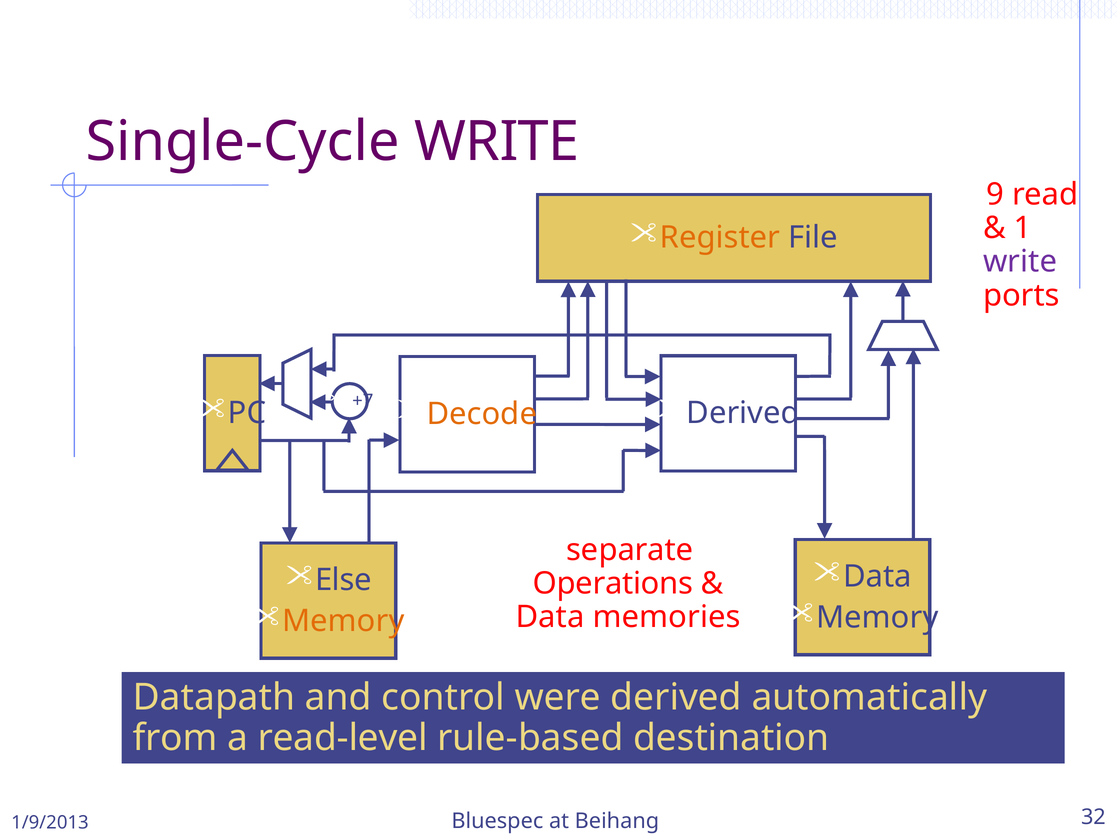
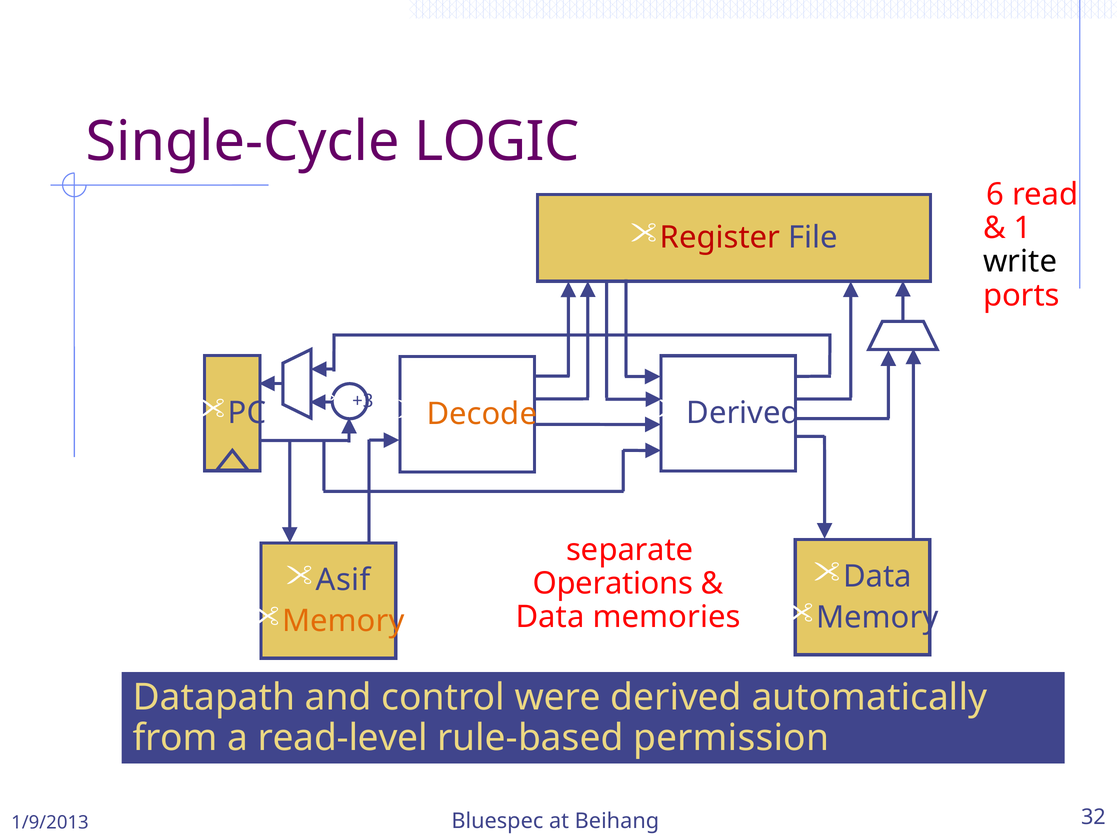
Single-Cycle WRITE: WRITE -> LOGIC (497, 142)
9: 9 -> 6 (995, 195)
Register colour: orange -> red (720, 238)
write colour: purple -> black (1020, 262)
+7: +7 -> +3 (363, 401)
Else: Else -> Asif (343, 580)
destination: destination -> permission (731, 738)
